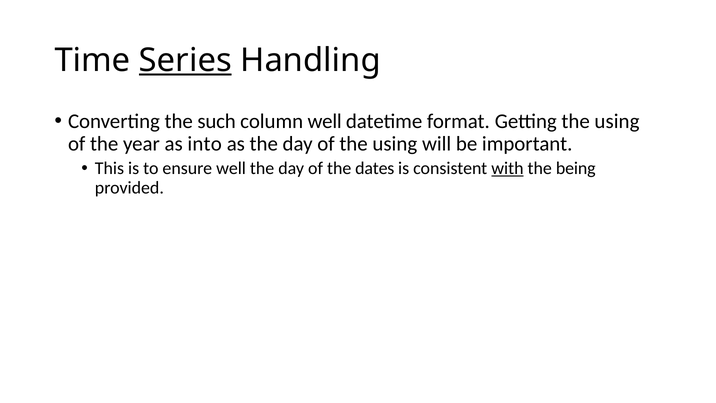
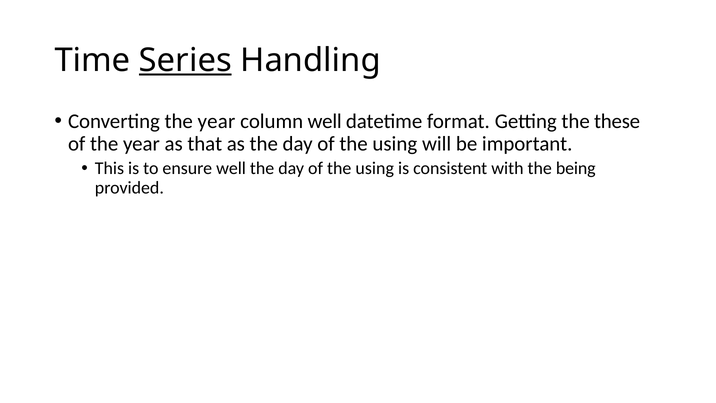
Converting the such: such -> year (216, 121)
Getting the using: using -> these (617, 121)
into: into -> that (205, 144)
dates: dates -> using (375, 168)
with underline: present -> none (507, 168)
